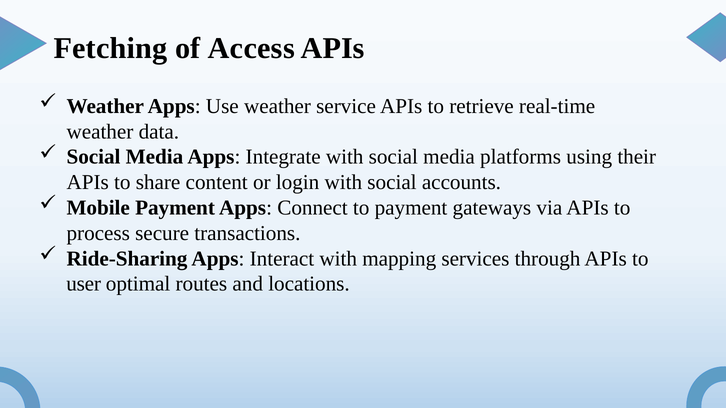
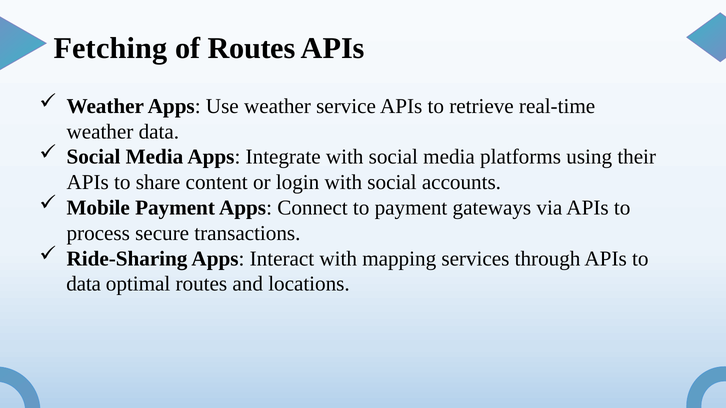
of Access: Access -> Routes (252, 48)
user: user -> data (84, 284)
